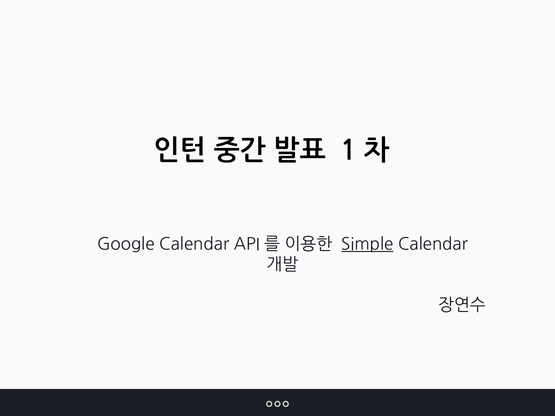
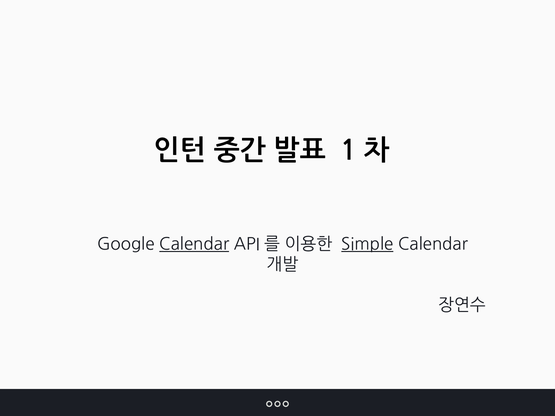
Calendar underline: none -> present (194, 244)
